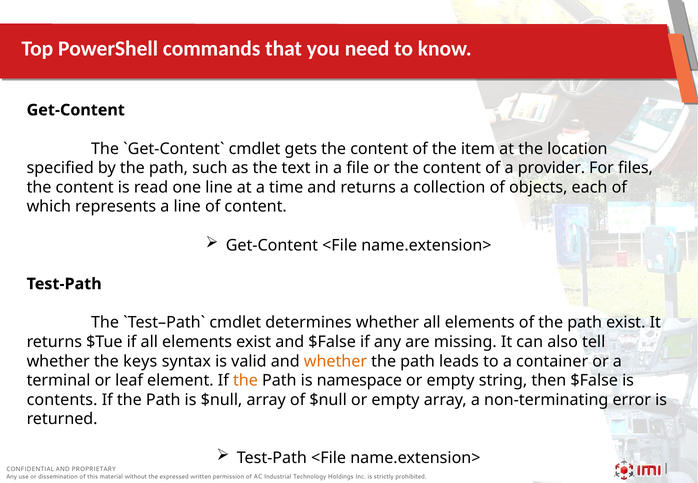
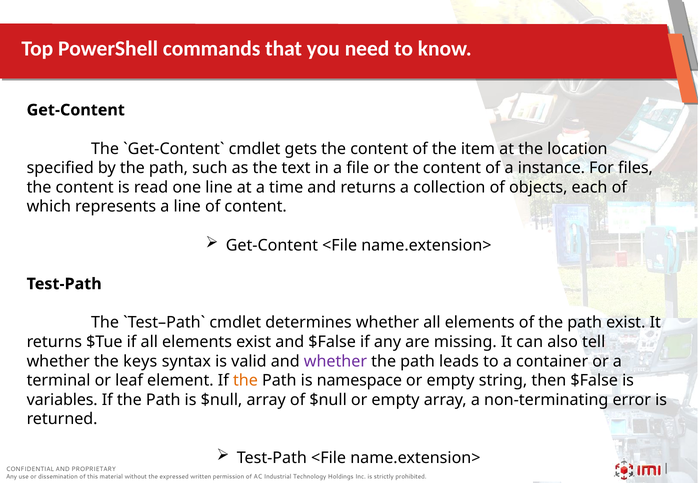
provider: provider -> instance (551, 168)
whether colour: orange -> purple (335, 361)
contents: contents -> variables (62, 400)
